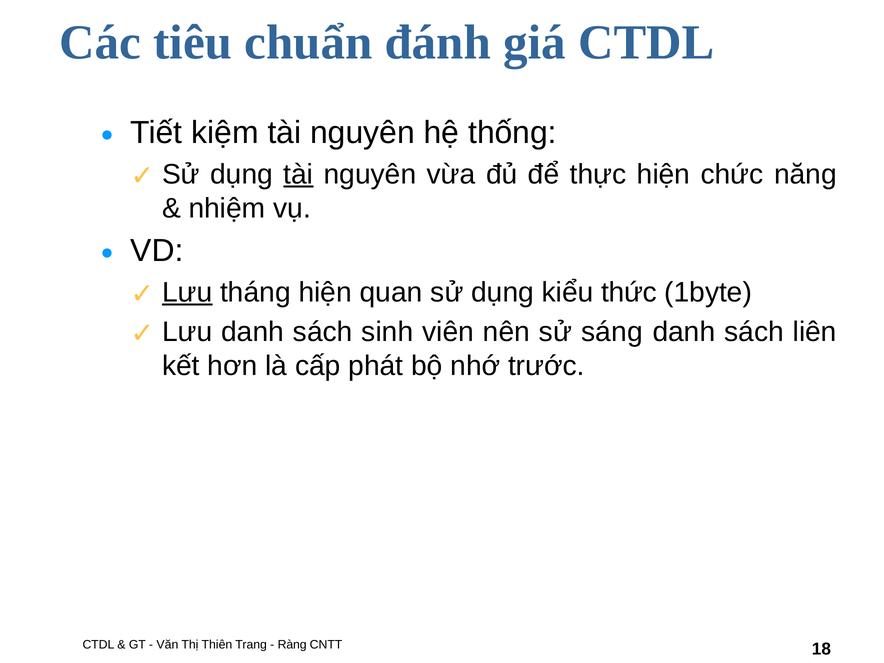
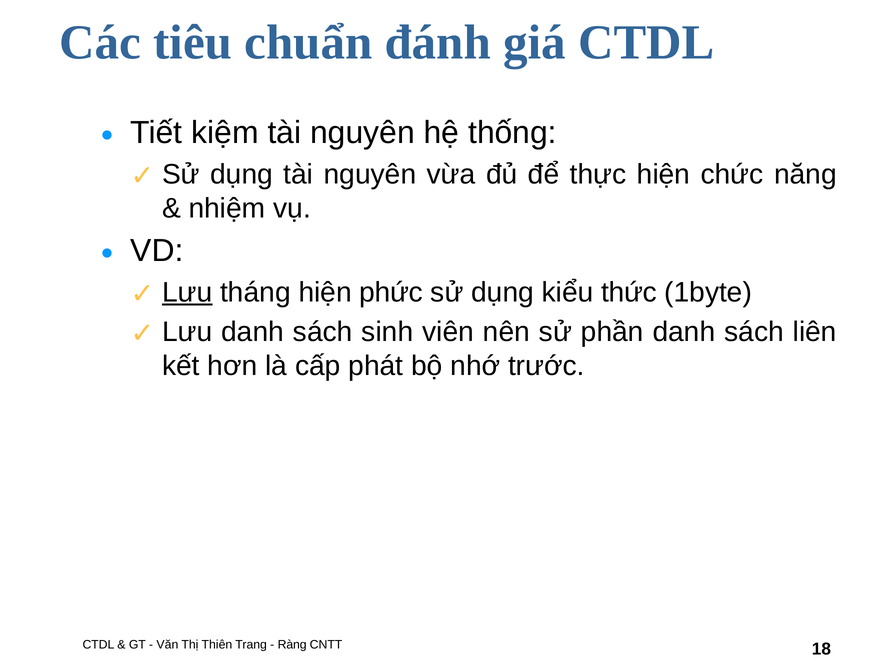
tài underline: present -> none (298, 174)
quan: quan -> phức (391, 292)
sáng: sáng -> phần (612, 332)
